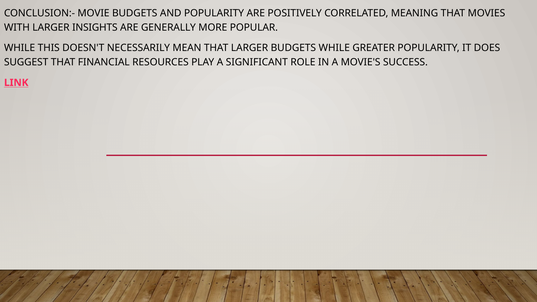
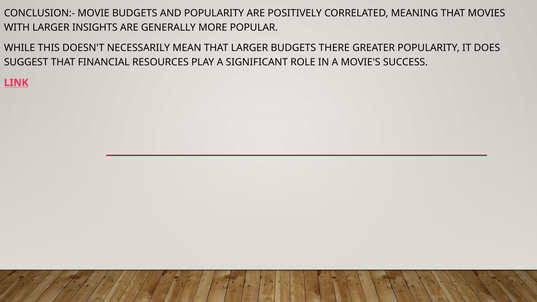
BUDGETS WHILE: WHILE -> THERE (334, 48)
